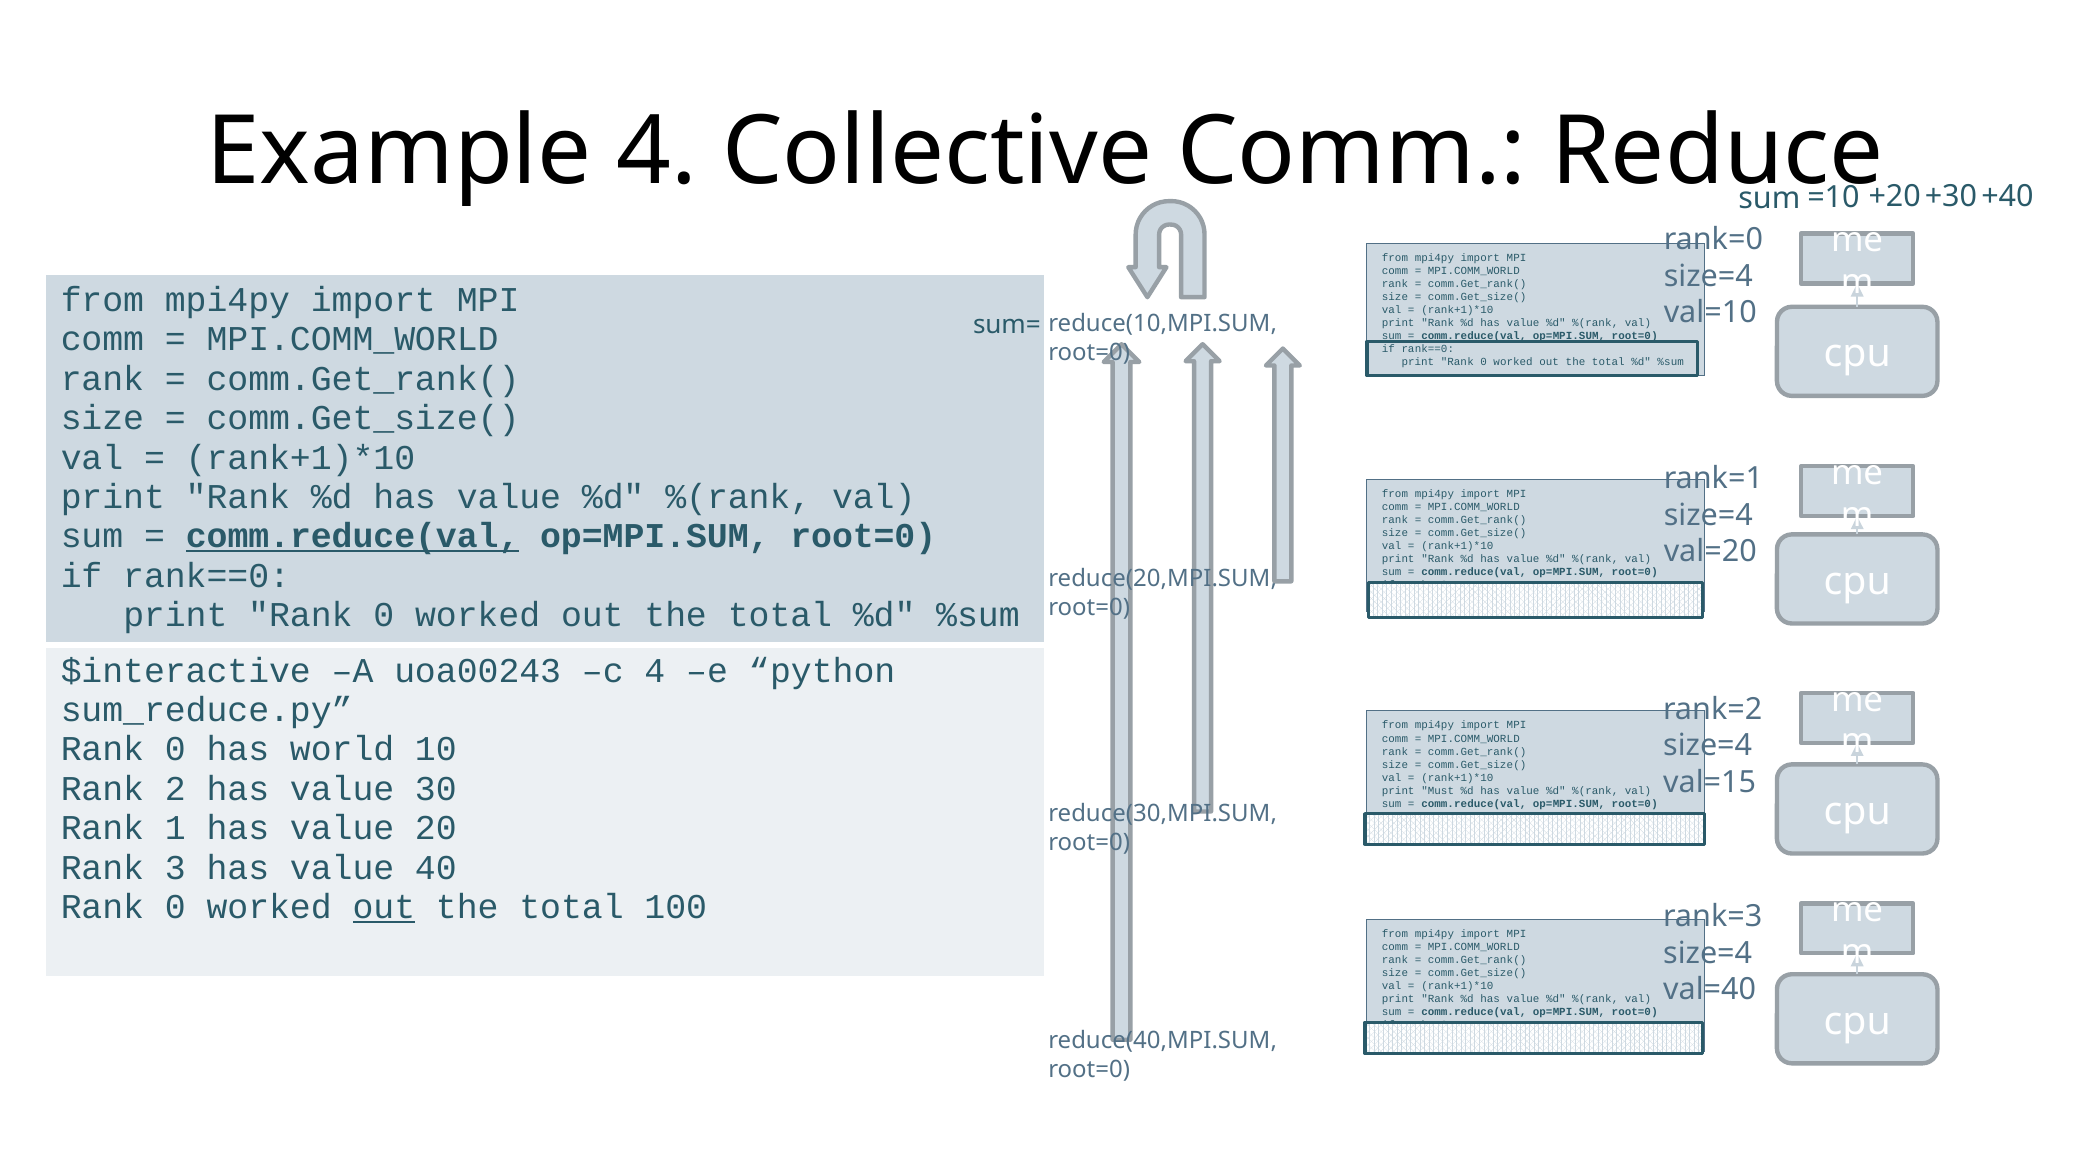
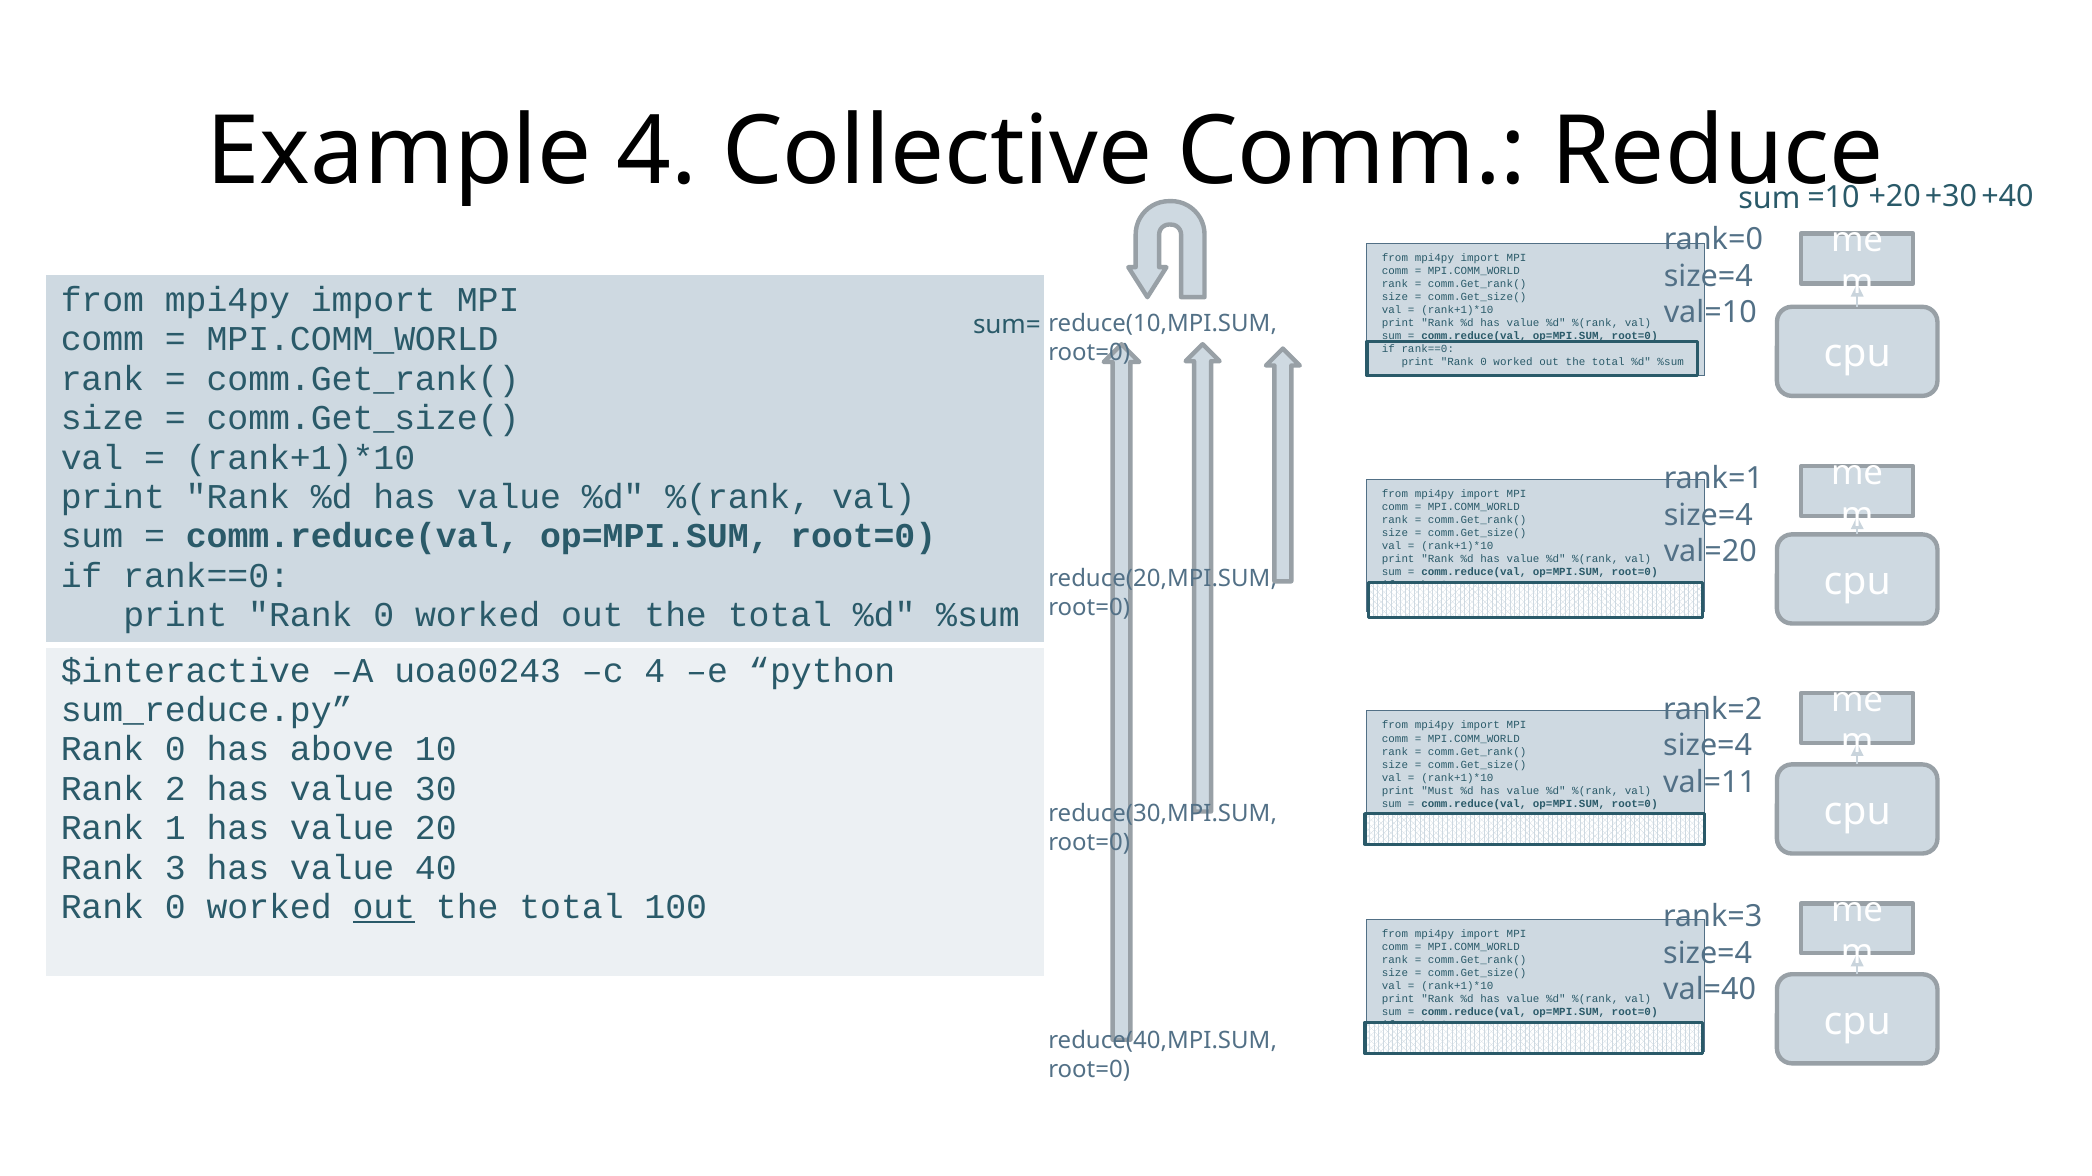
comm.reduce(val underline: present -> none (353, 537)
world: world -> above (342, 750)
val=15: val=15 -> val=11 (1710, 783)
